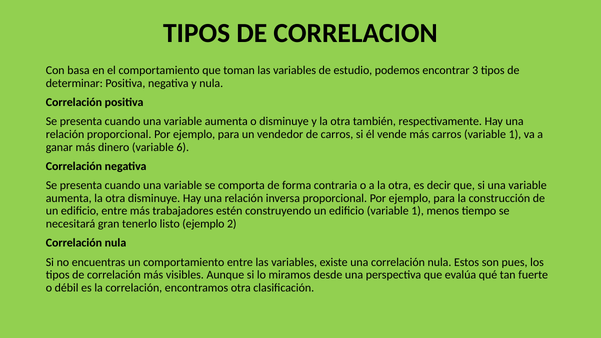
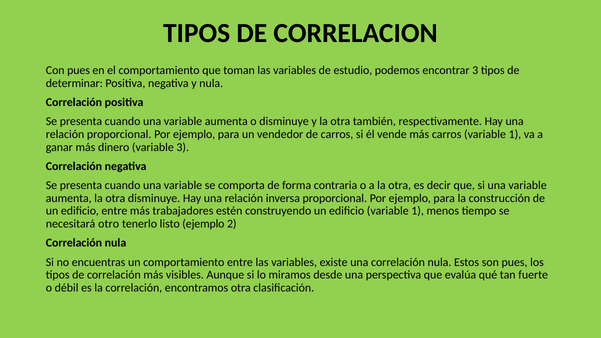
Con basa: basa -> pues (79, 70)
variable 6: 6 -> 3 (183, 147)
gran: gran -> otro (109, 224)
